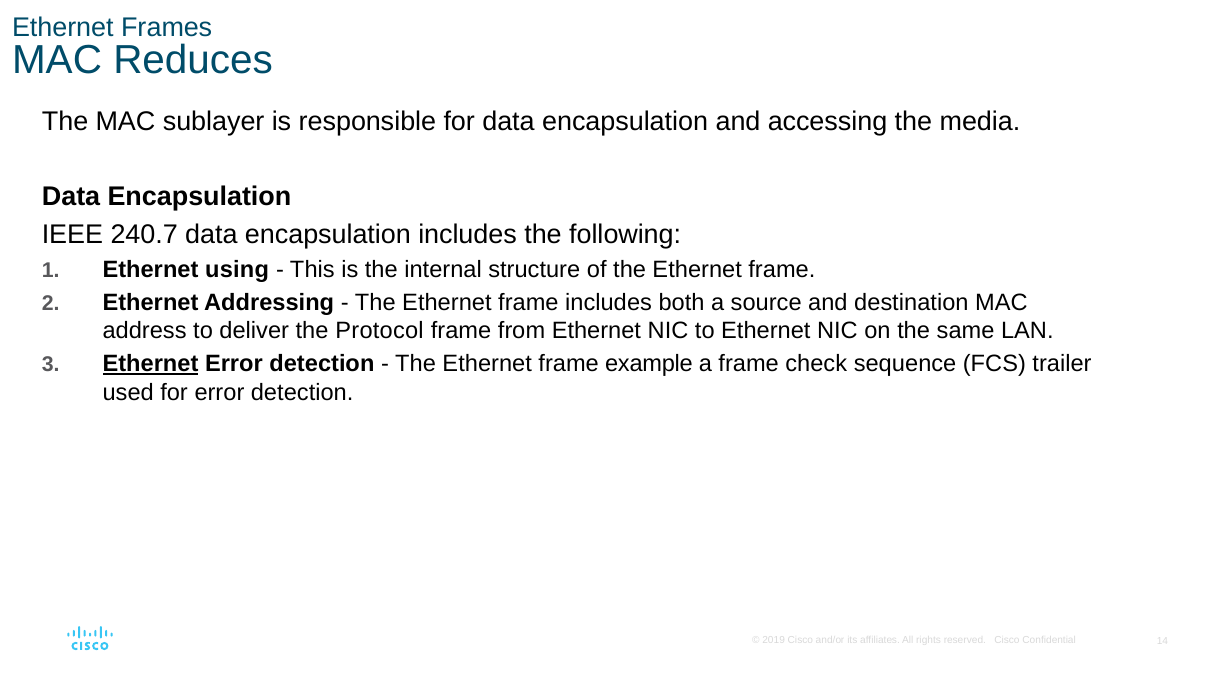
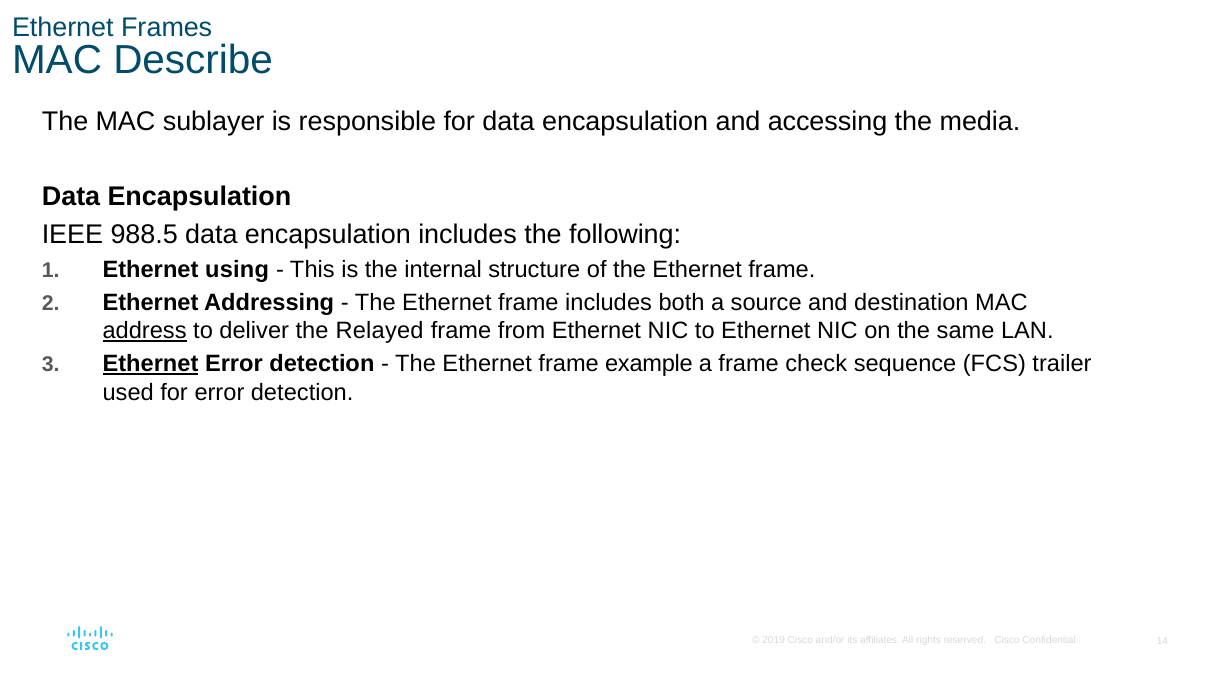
Reduces: Reduces -> Describe (193, 60)
240.7: 240.7 -> 988.5 (144, 235)
address underline: none -> present (145, 331)
Protocol: Protocol -> Relayed (380, 331)
